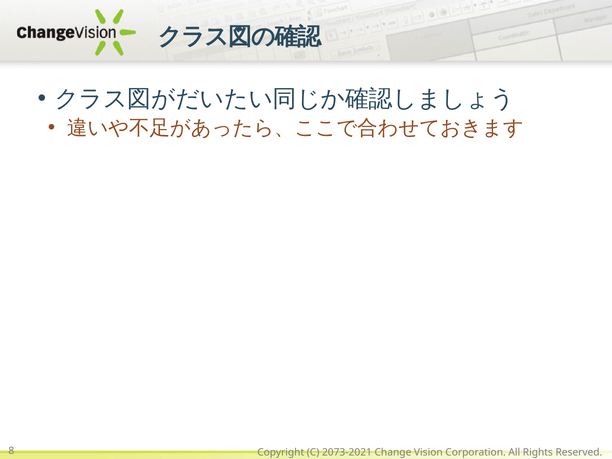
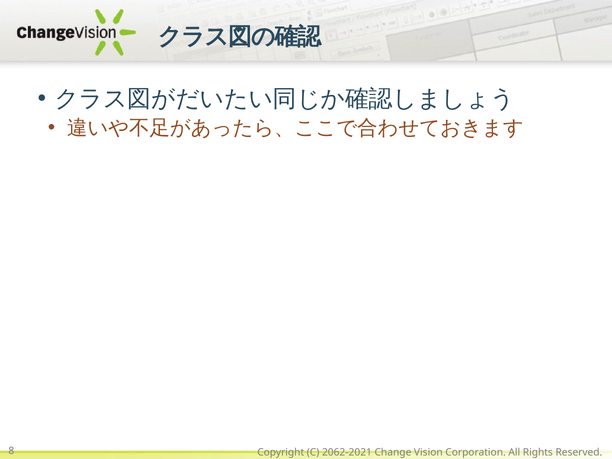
2073-2021: 2073-2021 -> 2062-2021 (347, 452)
